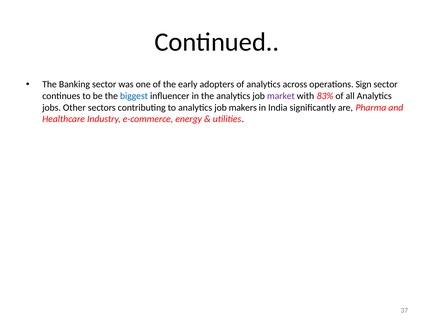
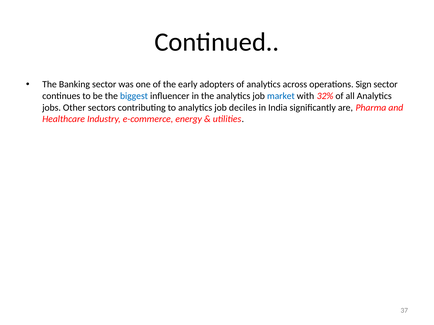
market colour: purple -> blue (281, 96)
83%: 83% -> 32% (325, 96)
makers: makers -> deciles (243, 108)
